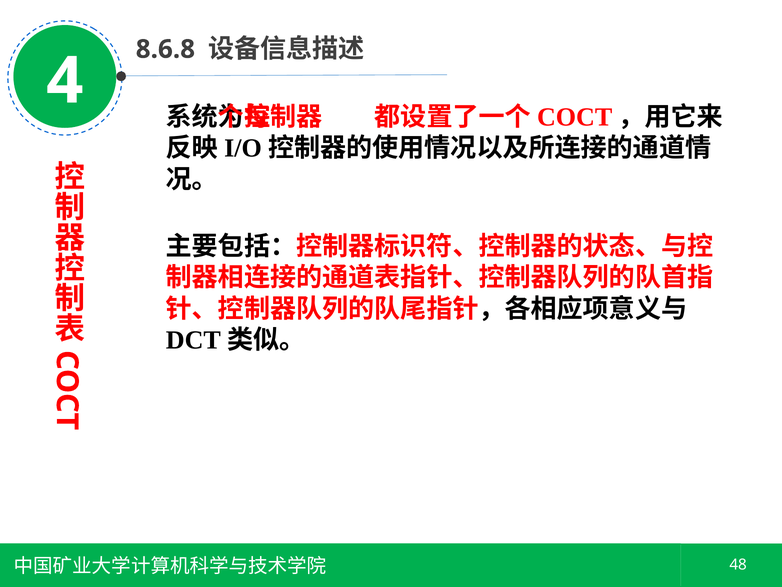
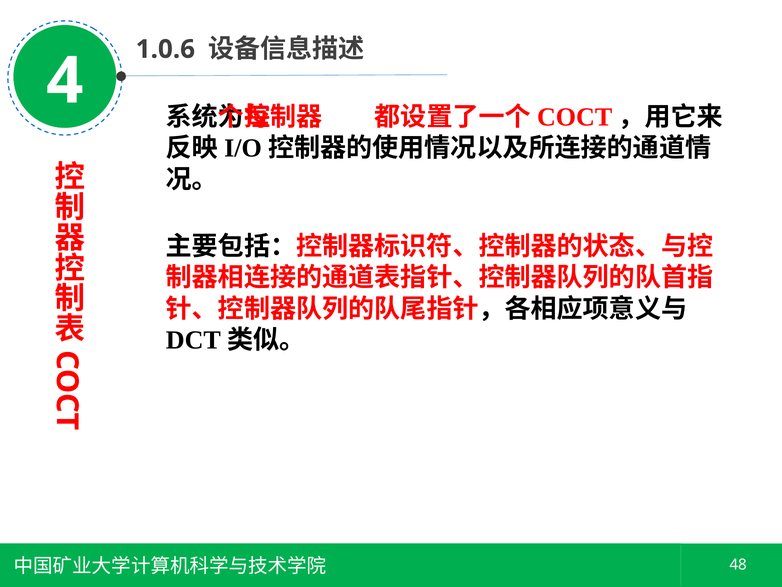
8.6.8: 8.6.8 -> 1.0.6 (165, 49)
